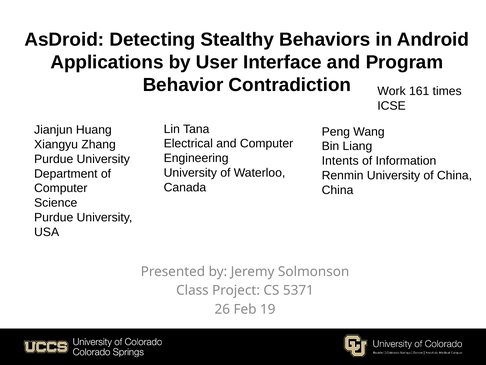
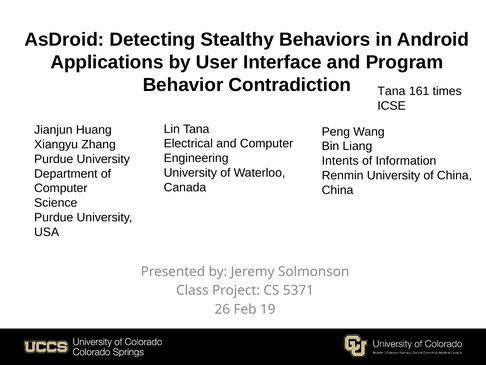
Work: Work -> Tana (391, 91)
